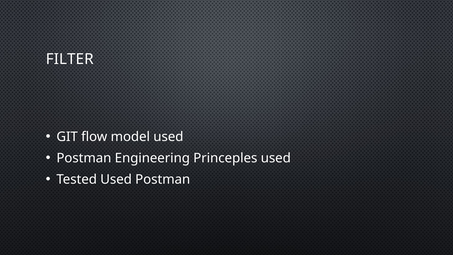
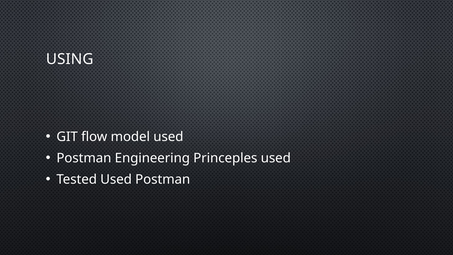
FILTER: FILTER -> USING (70, 59)
